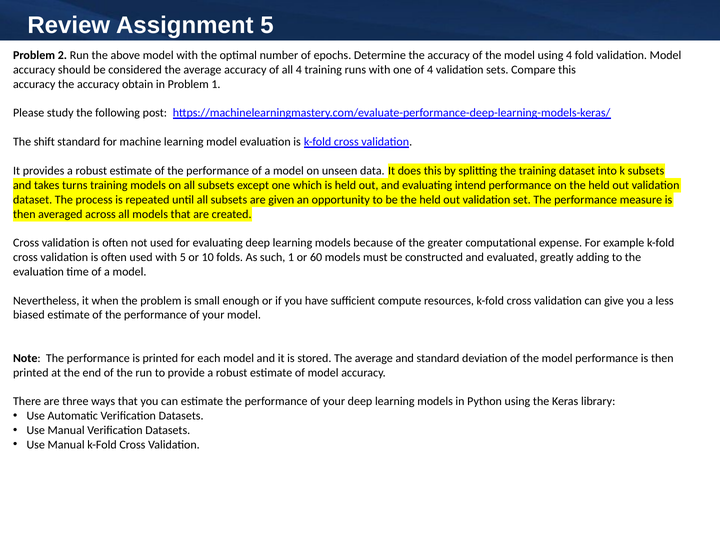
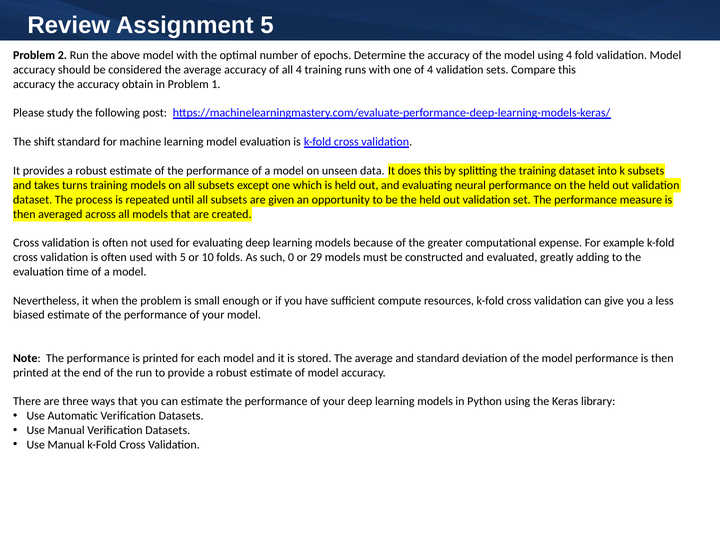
intend: intend -> neural (470, 185)
such 1: 1 -> 0 (291, 257)
60: 60 -> 29 (316, 257)
